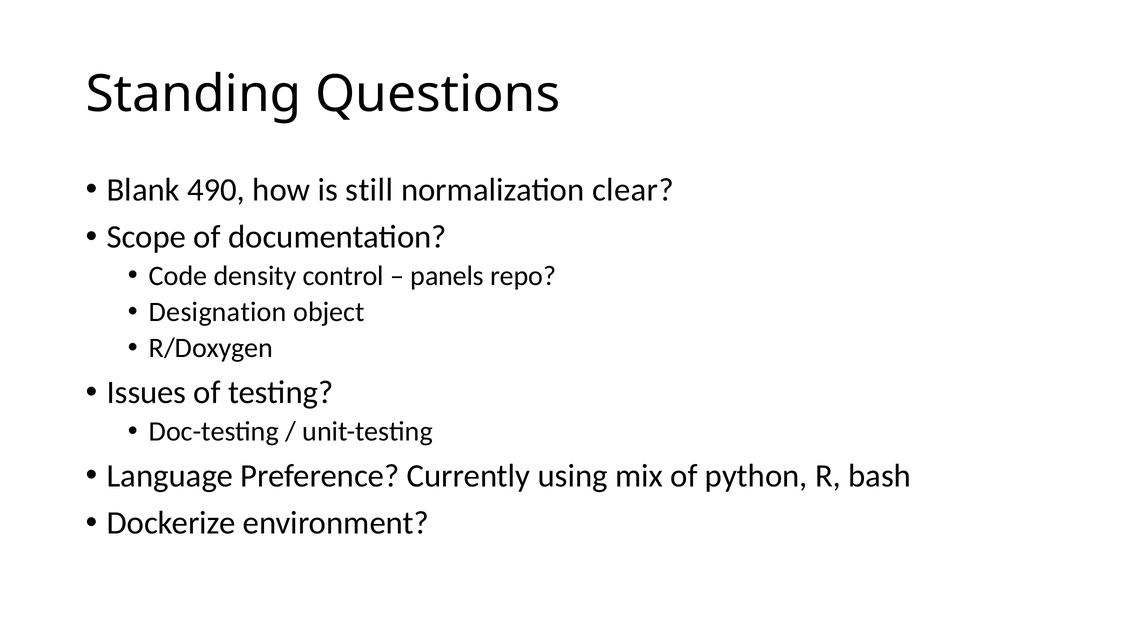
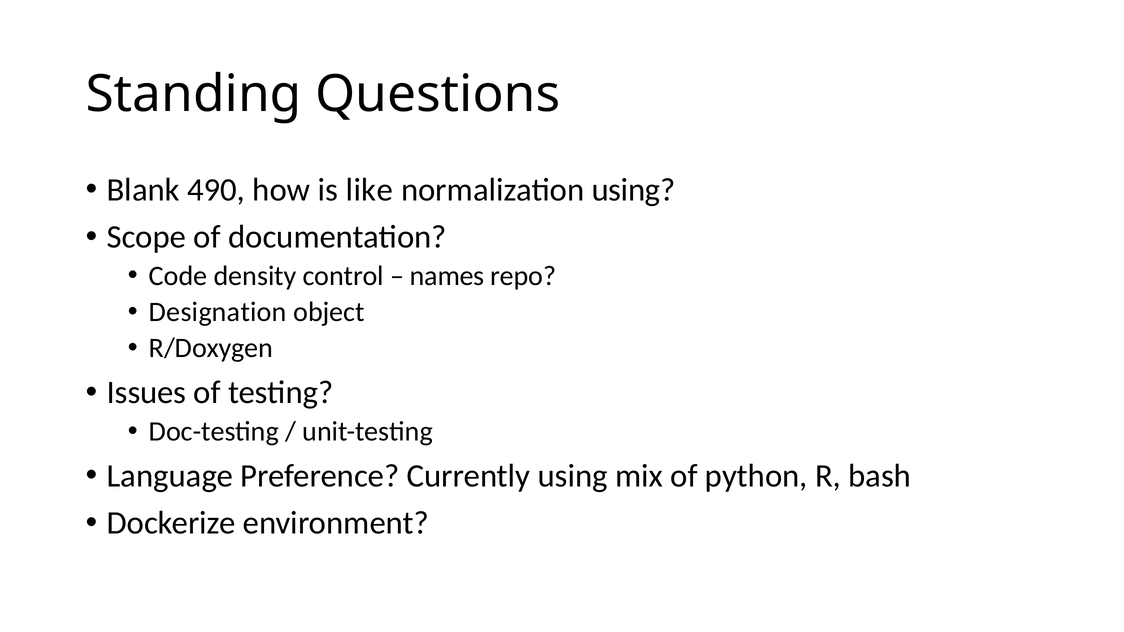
still: still -> like (369, 190)
normalization clear: clear -> using (633, 190)
panels: panels -> names (447, 276)
